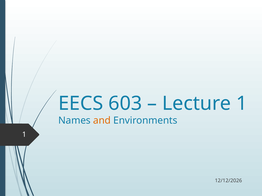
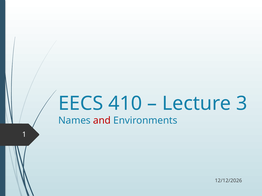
603: 603 -> 410 (125, 104)
Lecture 1: 1 -> 3 (242, 104)
and colour: orange -> red (102, 121)
